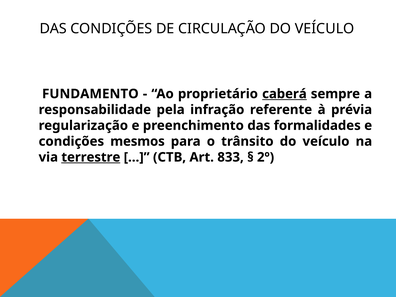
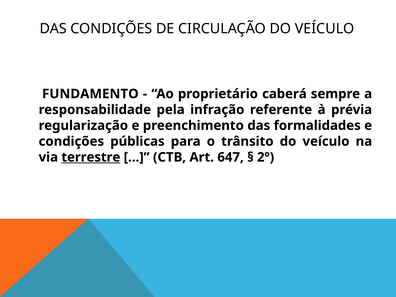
caberá underline: present -> none (284, 94)
mesmos: mesmos -> públicas (137, 141)
833: 833 -> 647 (231, 157)
